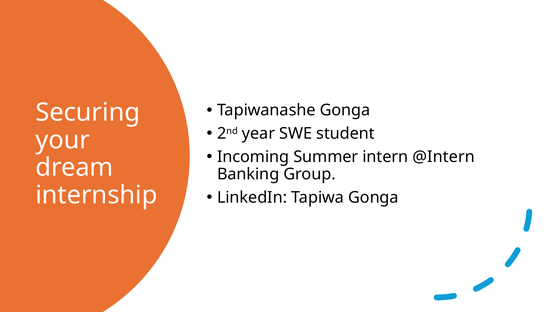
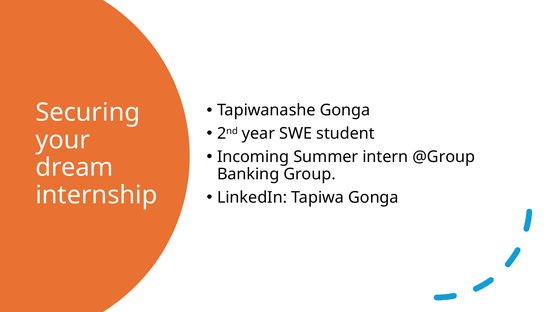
@Intern: @Intern -> @Group (444, 157)
